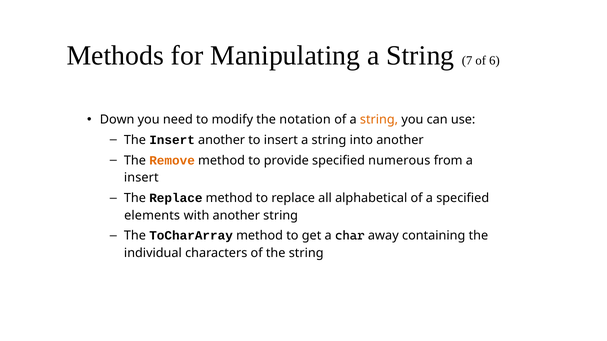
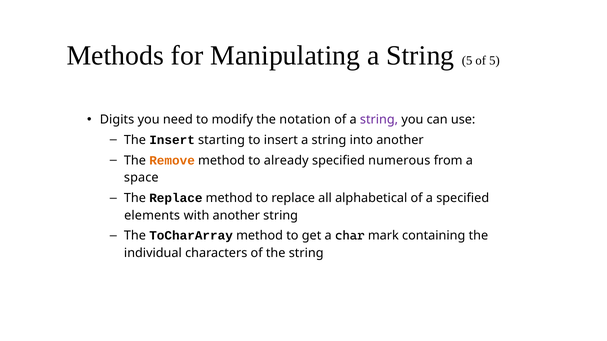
String 7: 7 -> 5 (467, 61)
of 6: 6 -> 5 (494, 61)
Down: Down -> Digits (117, 120)
string colour: orange -> purple (379, 120)
Insert another: another -> starting (222, 140)
provide: provide -> already (286, 161)
insert: insert -> space (141, 178)
away: away -> mark (383, 236)
